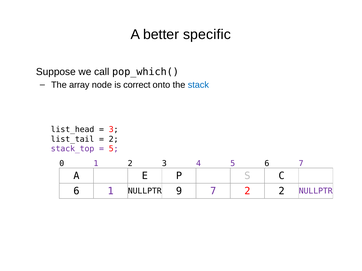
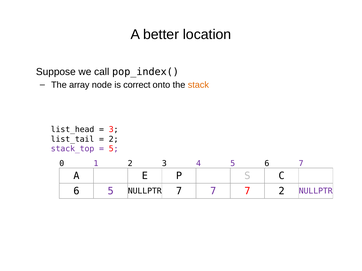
specific: specific -> location (207, 34)
pop_which(: pop_which( -> pop_index( (145, 72)
stack colour: blue -> orange (198, 85)
6 1: 1 -> 5 (111, 191)
NULLPTR 9: 9 -> 7 (179, 191)
2: 2 -> 7 (247, 191)
